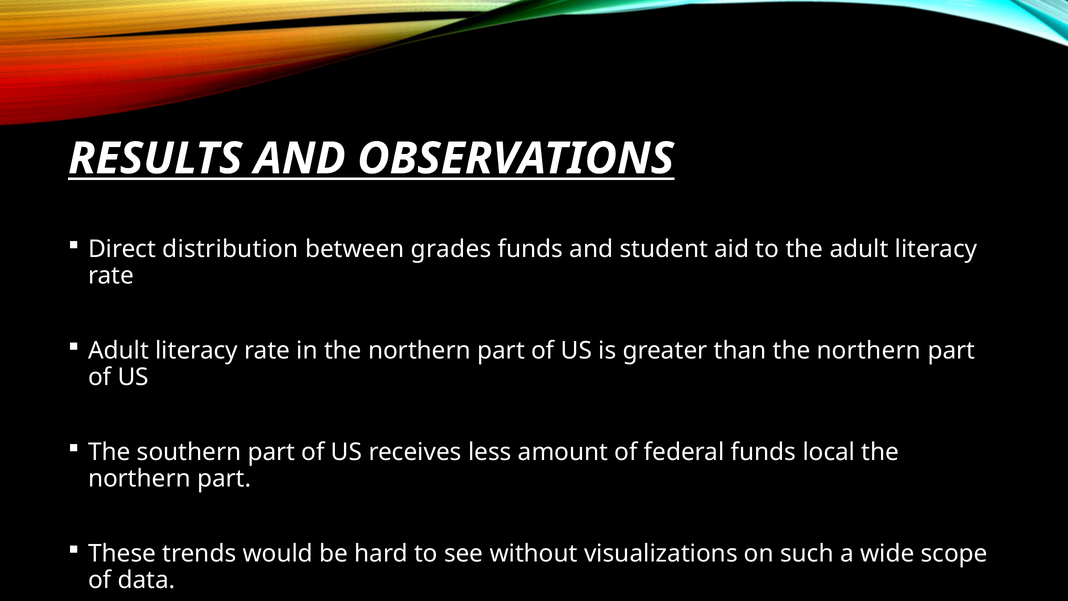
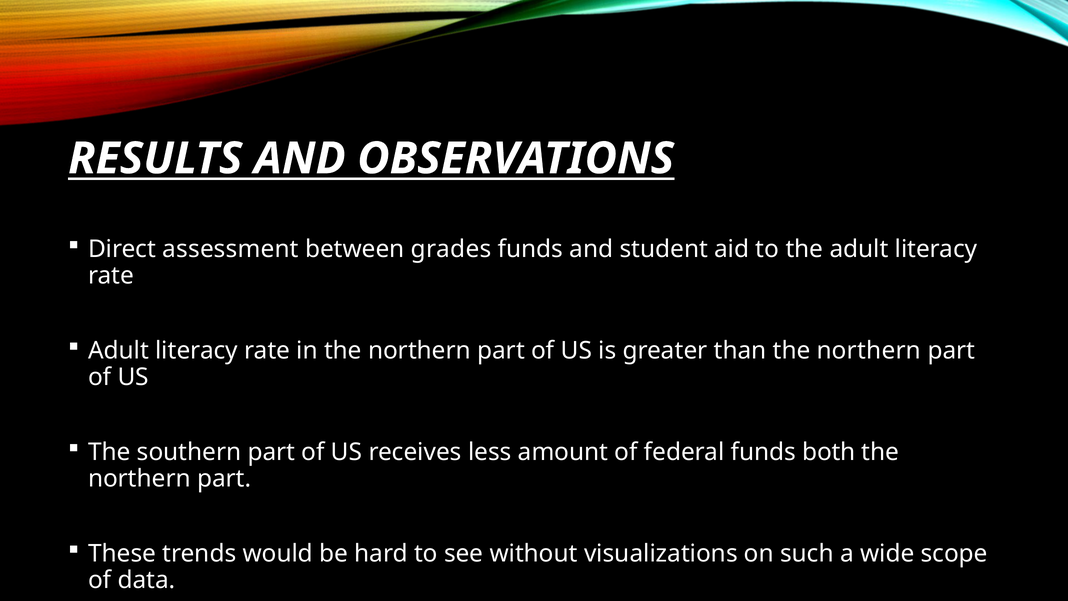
distribution: distribution -> assessment (231, 249)
local: local -> both (829, 452)
